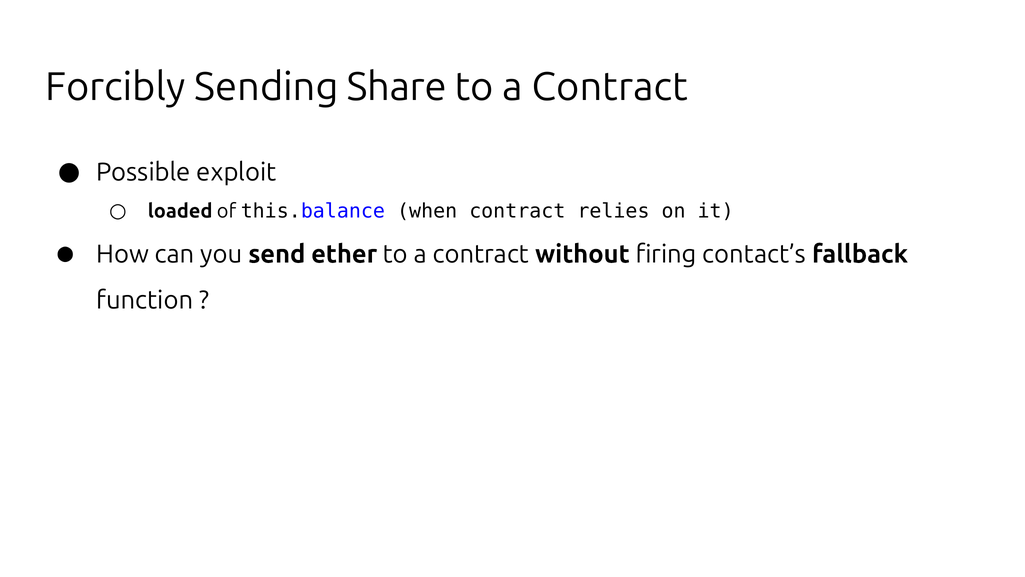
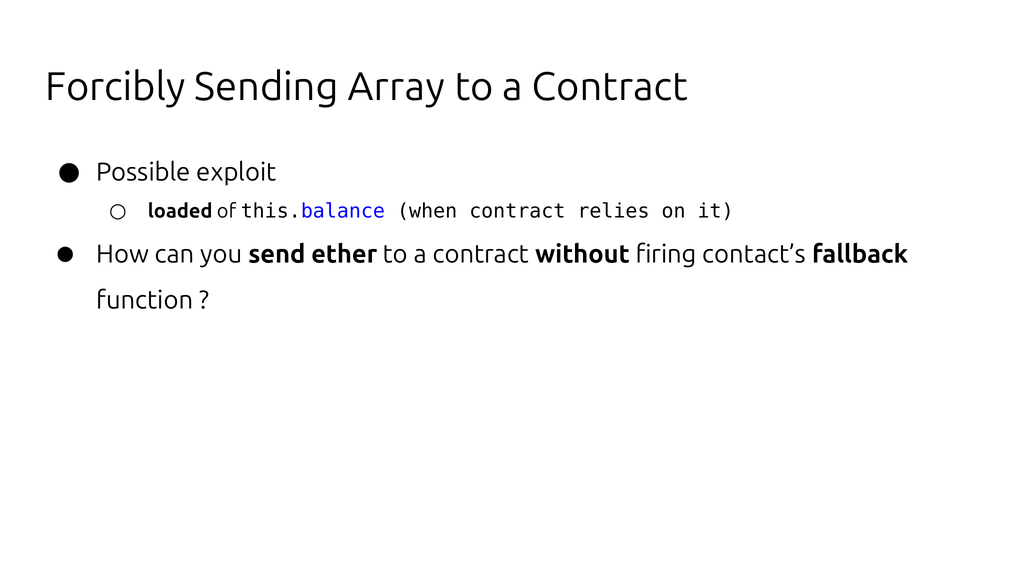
Share: Share -> Array (396, 87)
